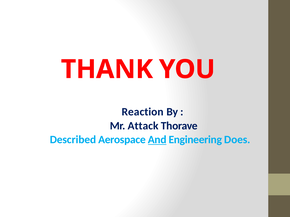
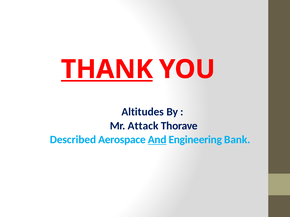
THANK underline: none -> present (107, 69)
Reaction: Reaction -> Altitudes (143, 112)
Does: Does -> Bank (237, 140)
